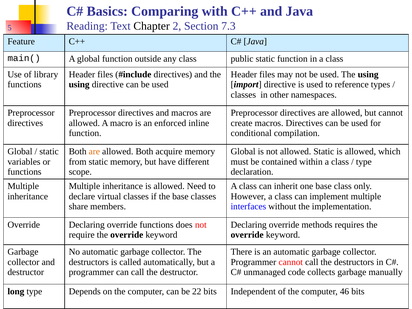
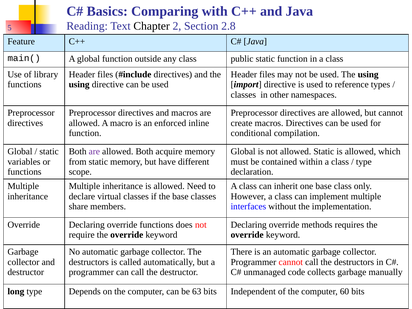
7.3: 7.3 -> 2.8 (228, 26)
are colour: orange -> purple (94, 152)
22: 22 -> 63 (197, 291)
46: 46 -> 60 (344, 291)
